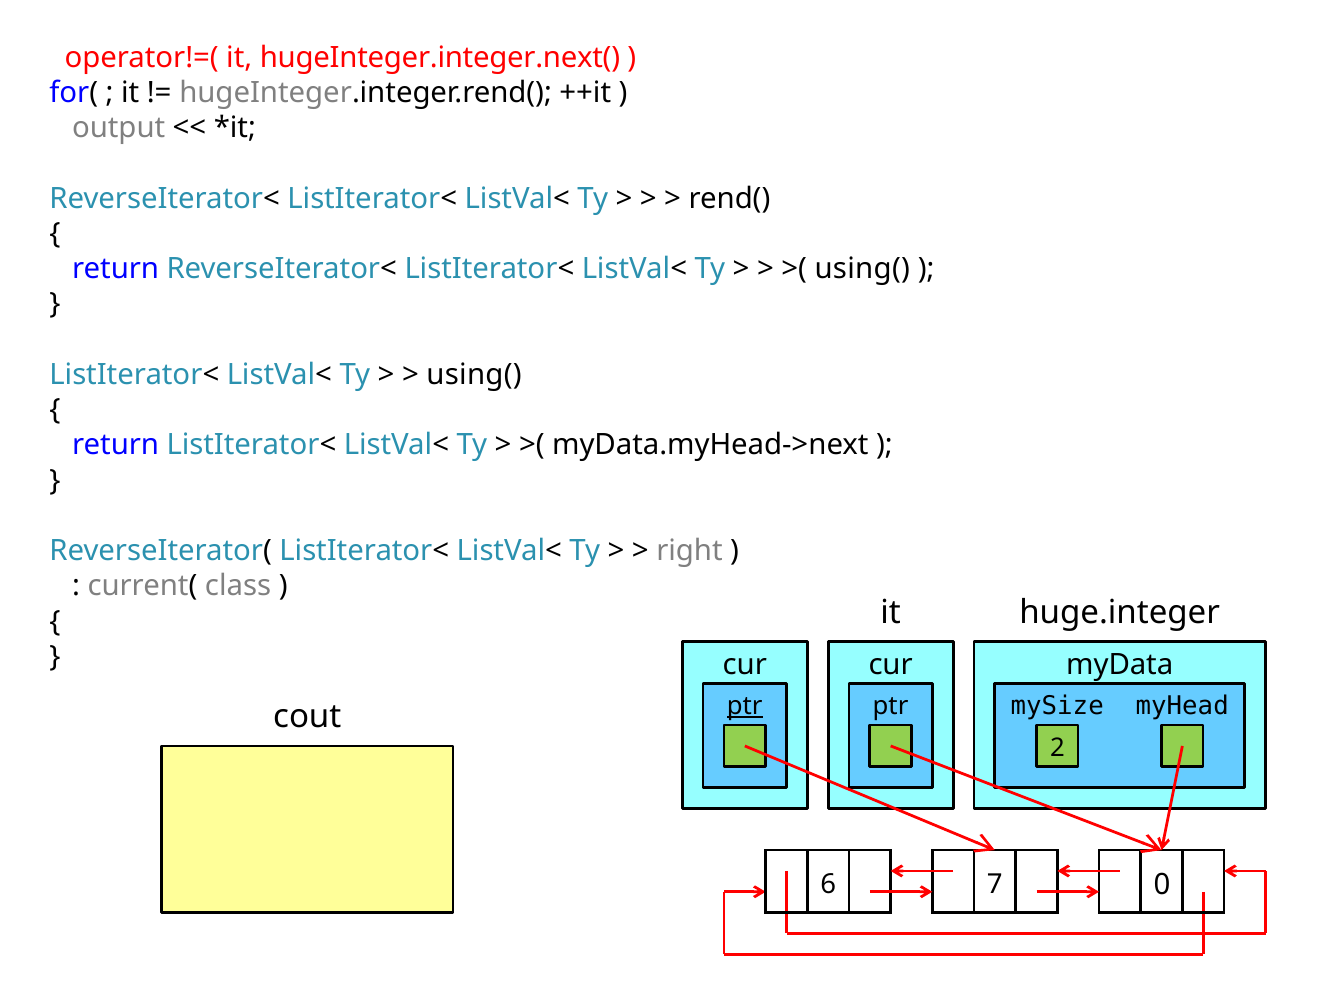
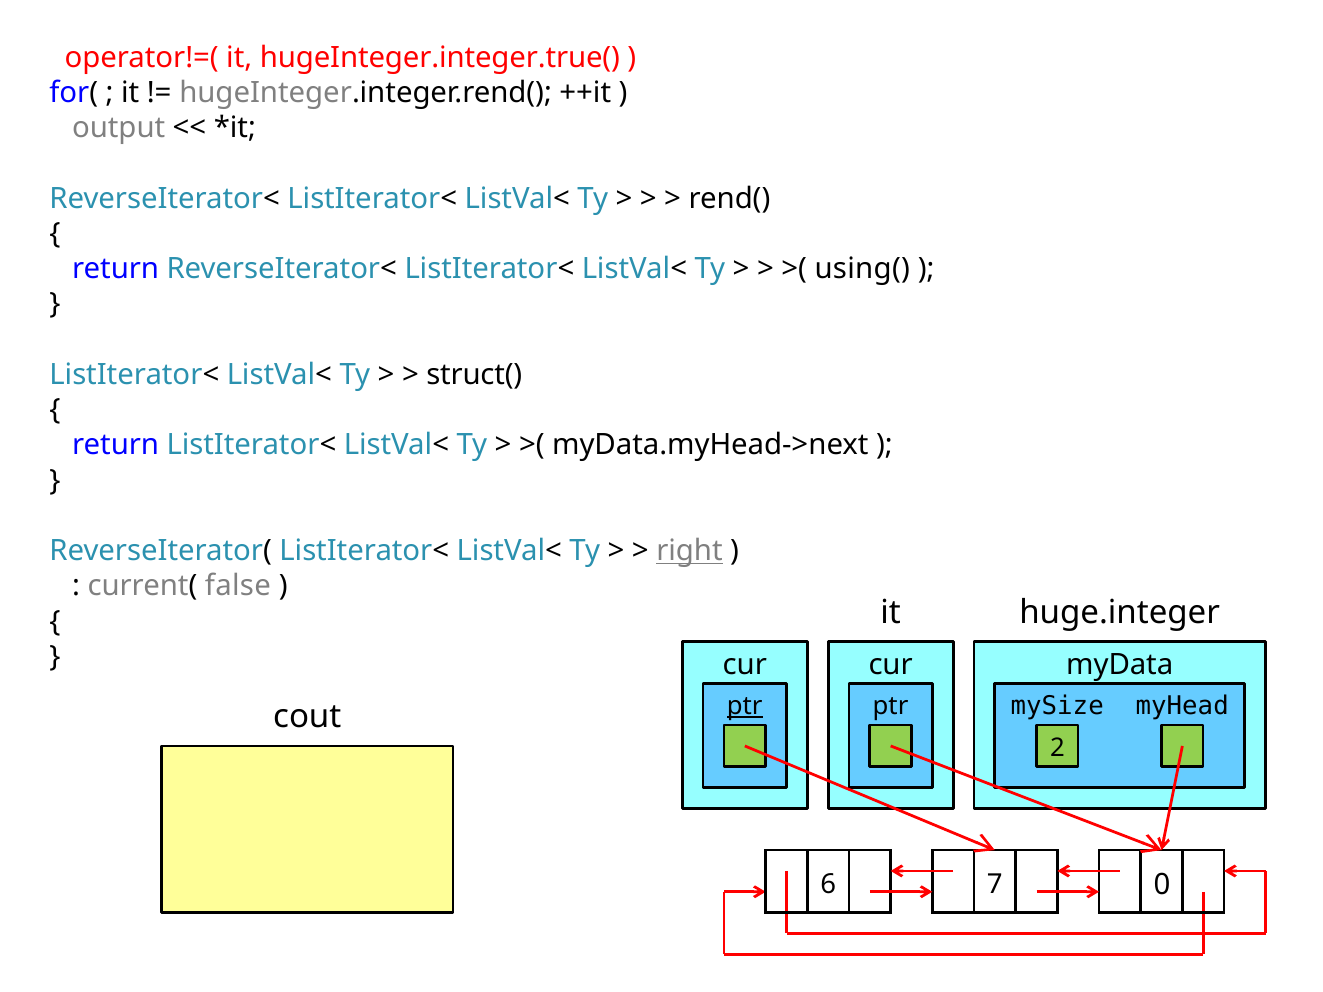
hugeInteger.integer.next(: hugeInteger.integer.next( -> hugeInteger.integer.true( (440, 57)
using(: using( -> struct( (474, 375)
right underline: none -> present (690, 551)
class: class -> false (238, 586)
